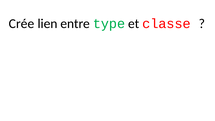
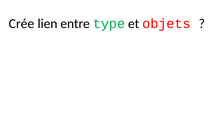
classe: classe -> objets (166, 24)
